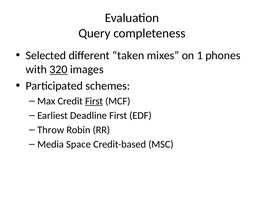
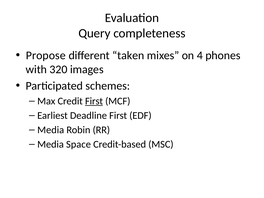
Selected: Selected -> Propose (46, 55)
1: 1 -> 4 (200, 55)
320 underline: present -> none (58, 69)
Throw: Throw -> Media (51, 130)
